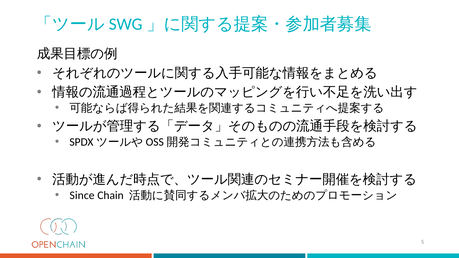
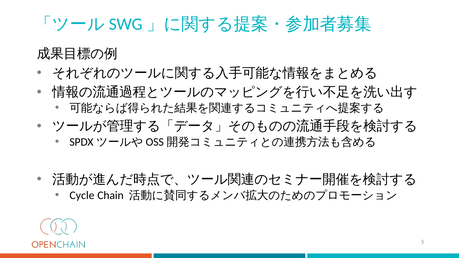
Since: Since -> Cycle (82, 195)
